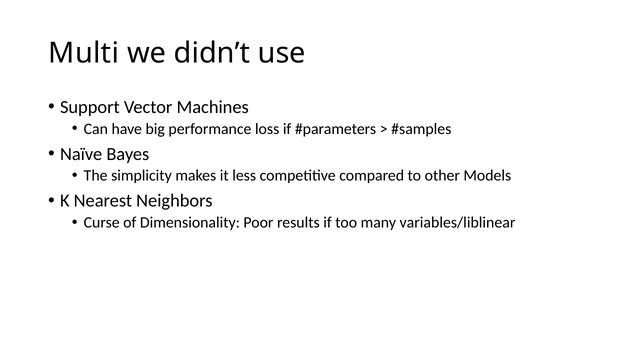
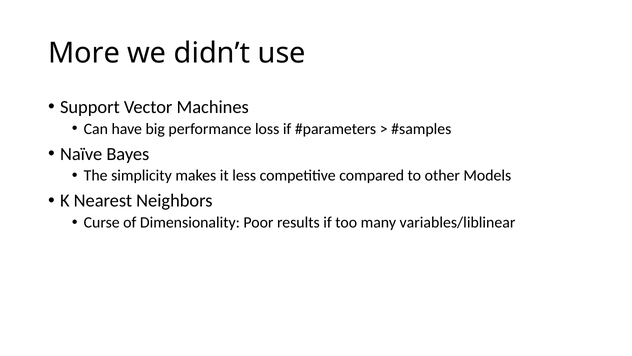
Multi: Multi -> More (84, 53)
